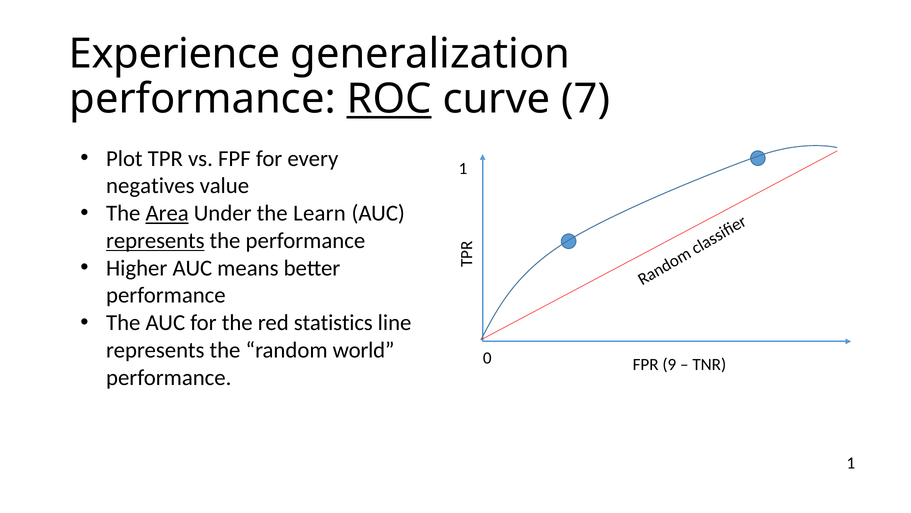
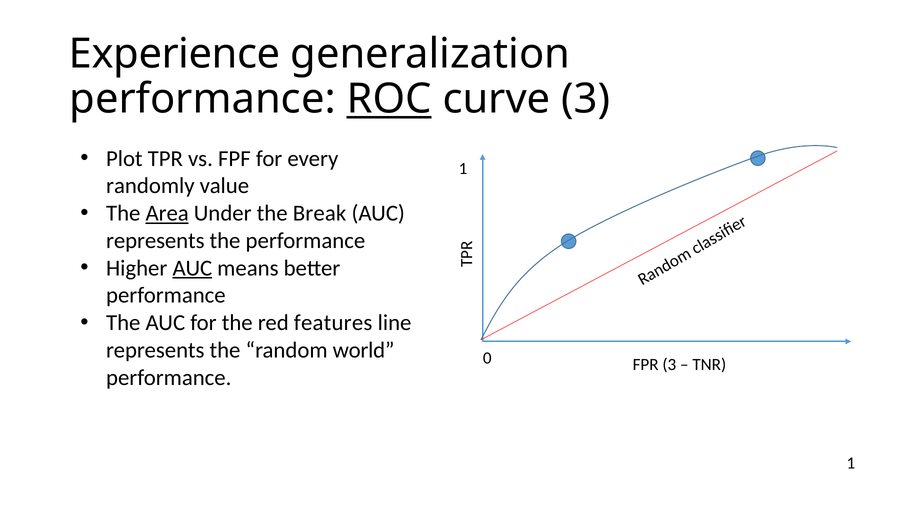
curve 7: 7 -> 3 (586, 99)
negatives: negatives -> randomly (150, 186)
Learn: Learn -> Break (320, 213)
represents underline: present -> none (155, 240)
AUC underline: none -> present (192, 268)
statistics: statistics -> features (333, 322)
FPR 9: 9 -> 3 (669, 364)
